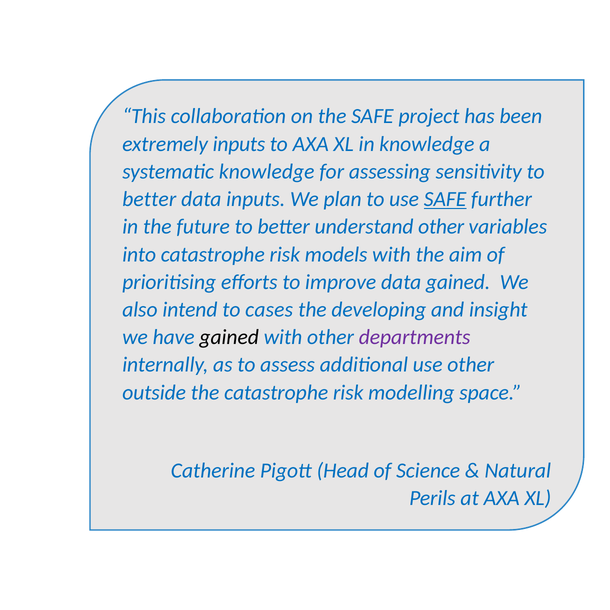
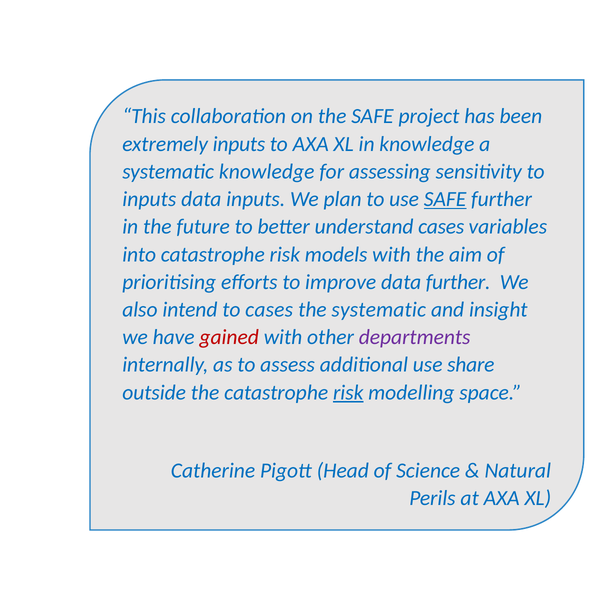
better: better -> inputs (149, 199)
understand other: other -> cases (441, 227)
data gained: gained -> further (458, 282)
the developing: developing -> systematic (379, 310)
gained colour: black -> red (229, 337)
use other: other -> share (471, 365)
risk underline: none -> present (348, 392)
